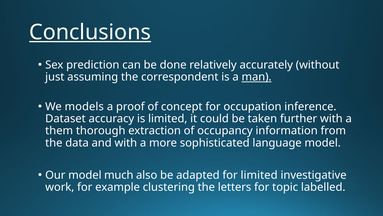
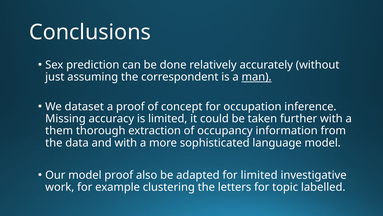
Conclusions underline: present -> none (90, 32)
models: models -> dataset (84, 106)
Dataset: Dataset -> Missing (65, 118)
model much: much -> proof (119, 175)
